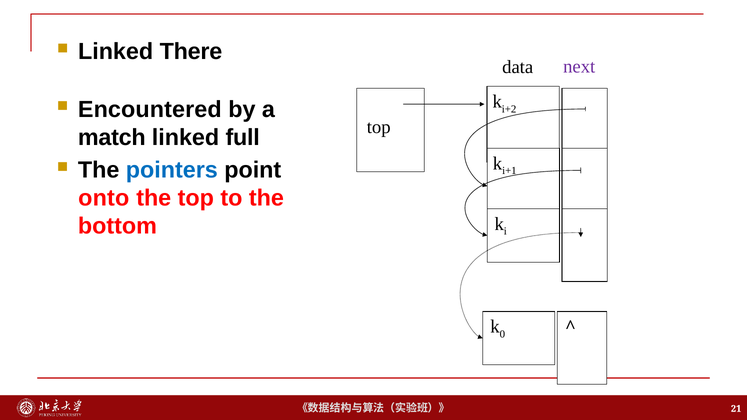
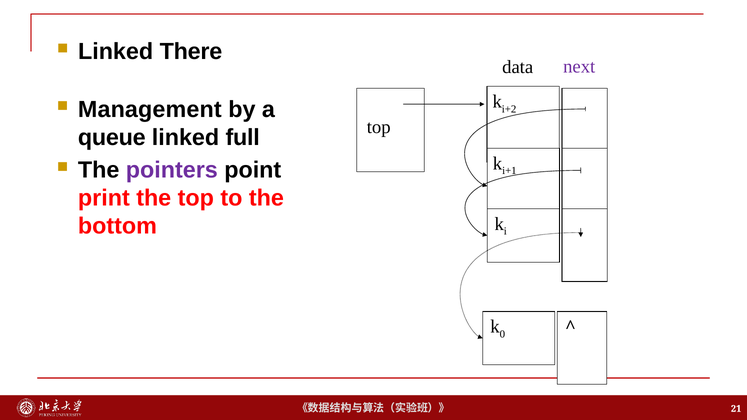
Encountered: Encountered -> Management (150, 109)
match: match -> queue (112, 137)
pointers colour: blue -> purple (172, 170)
onto: onto -> print (104, 198)
